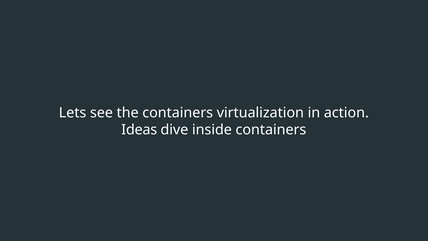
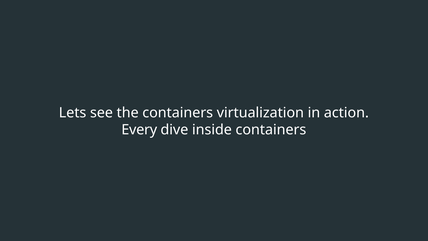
Ideas: Ideas -> Every (139, 130)
